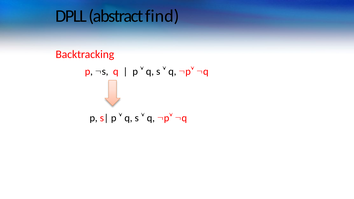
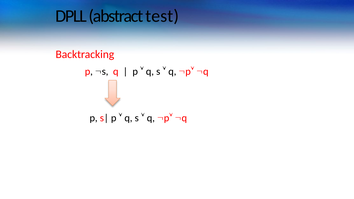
find: find -> test (162, 16)
